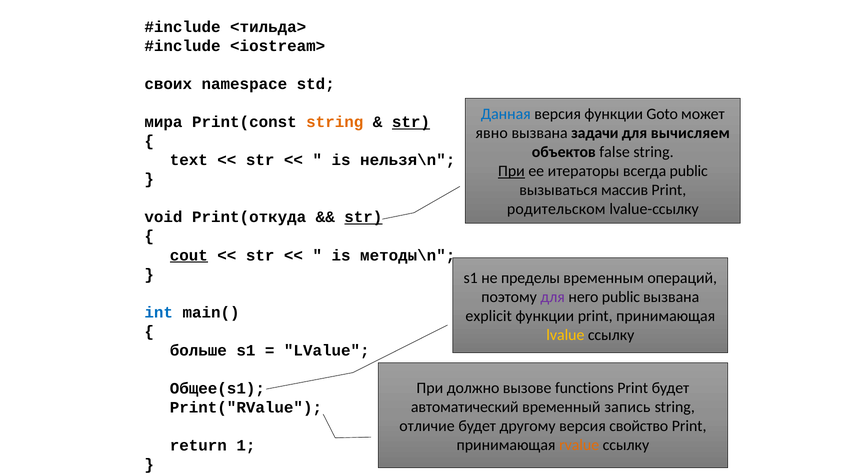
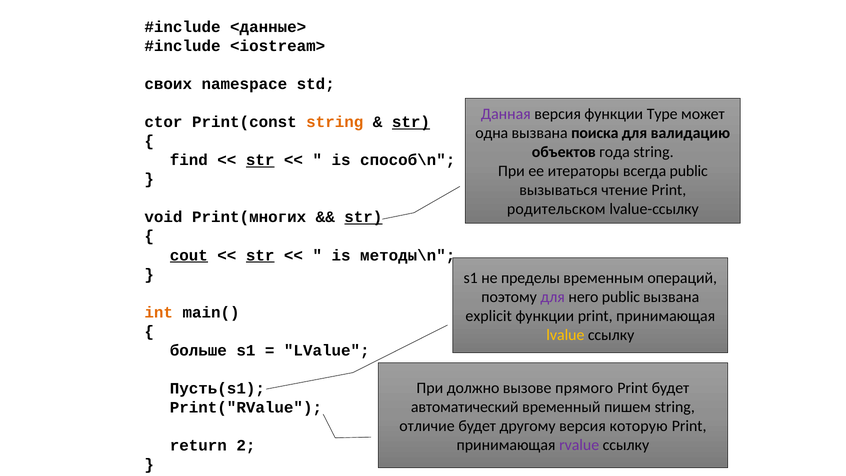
<тильда>: <тильда> -> <данные> (268, 27)
Данная colour: blue -> purple (506, 114)
Goto: Goto -> Type (662, 114)
мира: мира -> ctor (163, 122)
явно: явно -> одна (492, 133)
задачи: задачи -> поиска (595, 133)
вычисляем: вычисляем -> валидацию (690, 133)
false: false -> года (615, 152)
text: text -> find (189, 160)
str underline: none -> present (260, 160)
нельзя\n: нельзя\n -> способ\n (408, 160)
При underline: present -> none (511, 171)
массив: массив -> чтение (625, 190)
Print(откуда: Print(откуда -> Print(многих (249, 217)
str underline: none -> present (260, 255)
int colour: blue -> orange (159, 312)
functions: functions -> прямого (584, 388)
Общее(s1: Общее(s1 -> Пусть(s1 (217, 388)
запись: запись -> пишем (628, 407)
свойство: свойство -> которую (639, 426)
rvalue colour: orange -> purple (579, 445)
1: 1 -> 2 (246, 446)
